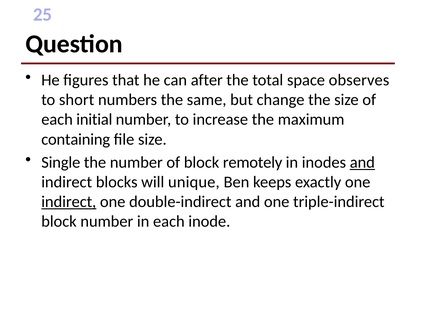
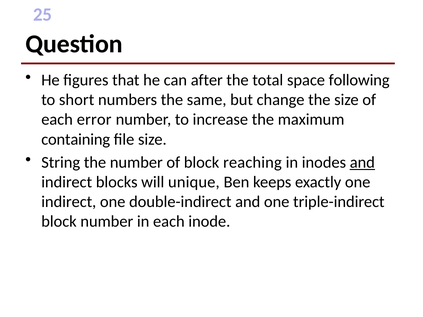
observes: observes -> following (359, 80)
initial: initial -> error (94, 120)
Single: Single -> String (61, 162)
remotely: remotely -> reaching (252, 162)
indirect underline: present -> none (69, 202)
